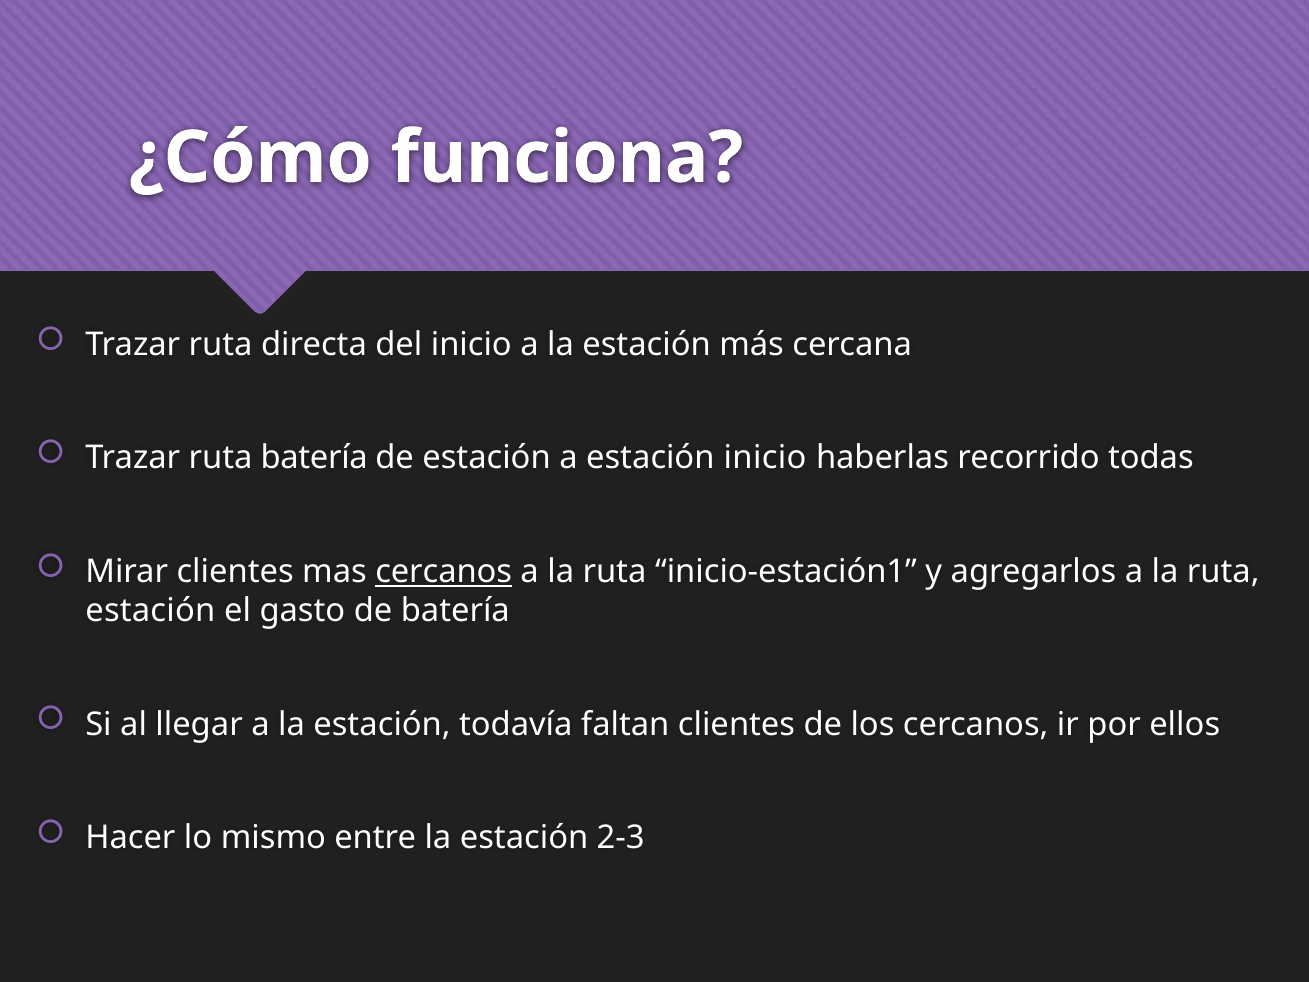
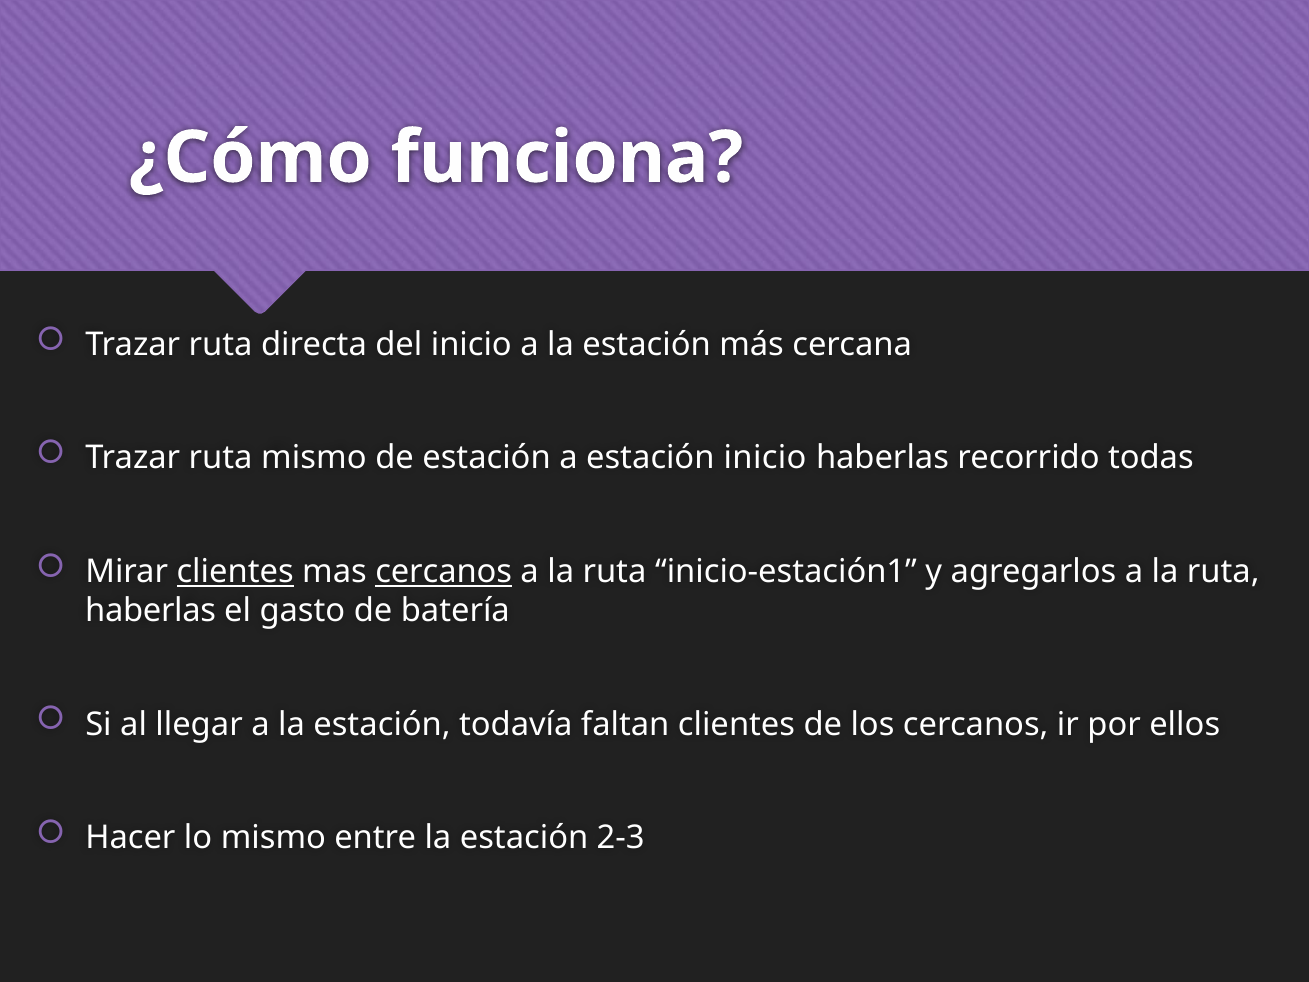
ruta batería: batería -> mismo (314, 458)
clientes underline: none -> present (235, 571)
estación: estación -> haberlas (151, 611)
